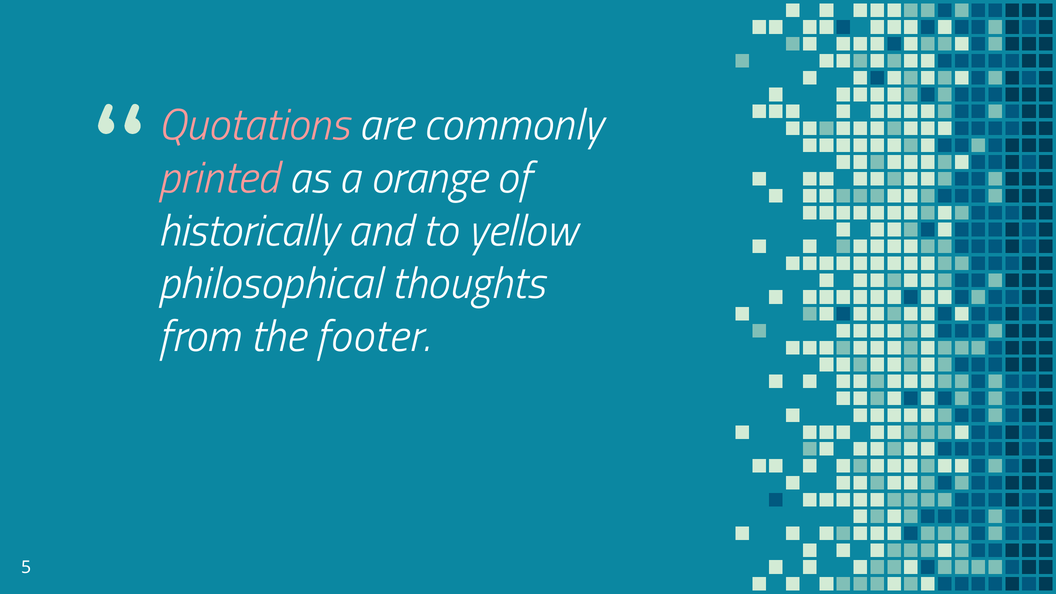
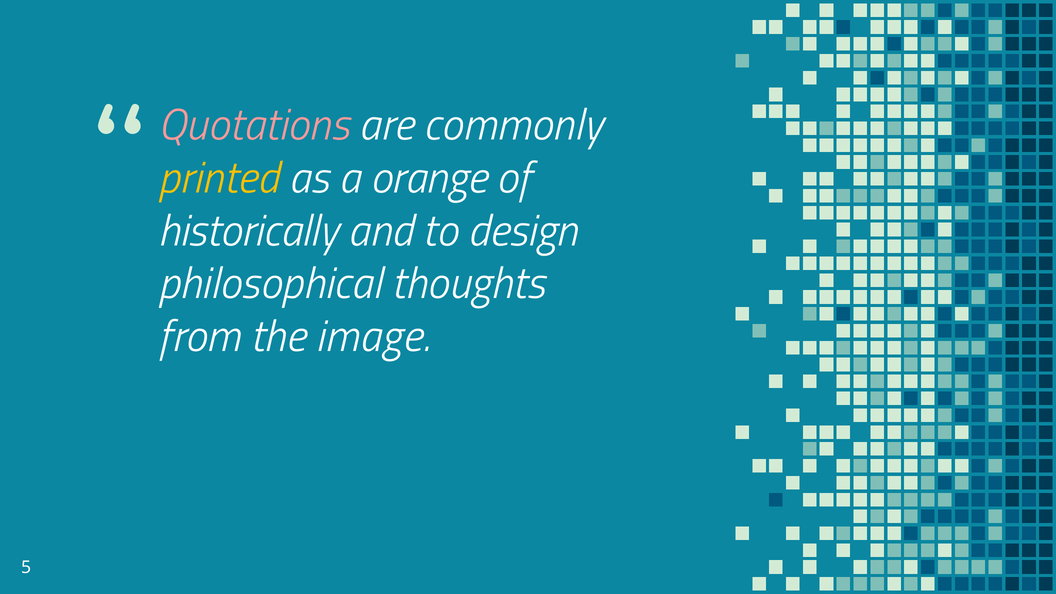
printed colour: pink -> yellow (219, 178)
yellow: yellow -> design (523, 231)
footer: footer -> image (373, 337)
